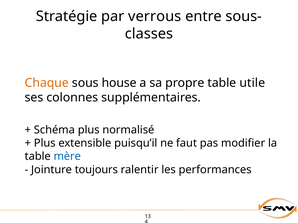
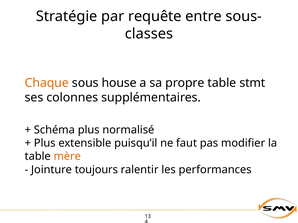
verrous: verrous -> requête (155, 16)
utile: utile -> stmt (252, 83)
mère colour: blue -> orange (67, 157)
